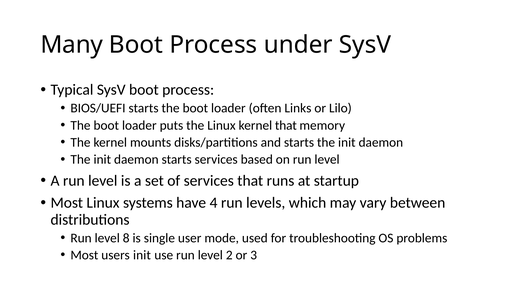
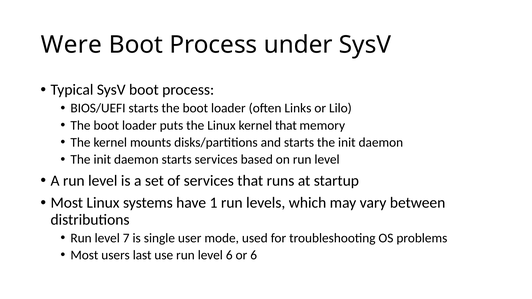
Many: Many -> Were (71, 45)
4: 4 -> 1 (214, 203)
8: 8 -> 7 (126, 238)
users init: init -> last (142, 255)
level 2: 2 -> 6 (229, 255)
or 3: 3 -> 6 (254, 255)
